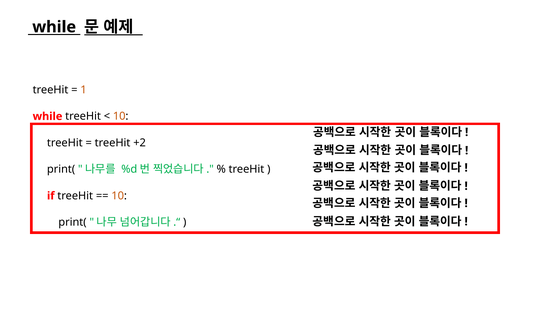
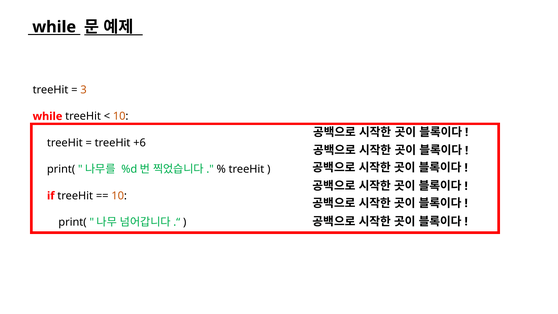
1: 1 -> 3 (84, 90)
+2: +2 -> +6 (140, 143)
